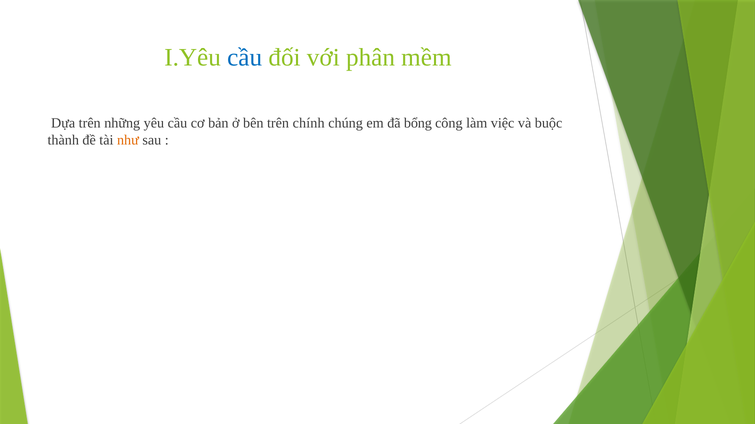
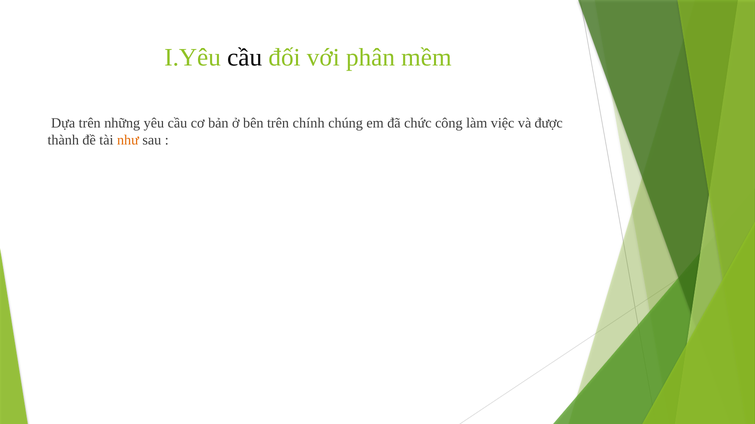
cầu colour: blue -> black (245, 57)
bổng: bổng -> chức (418, 123)
buộc: buộc -> được (549, 123)
